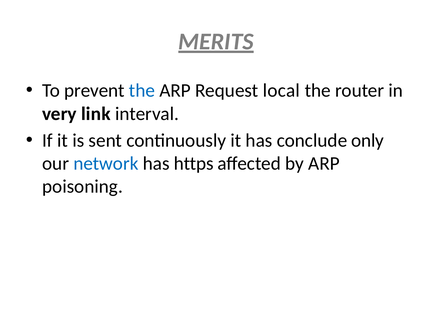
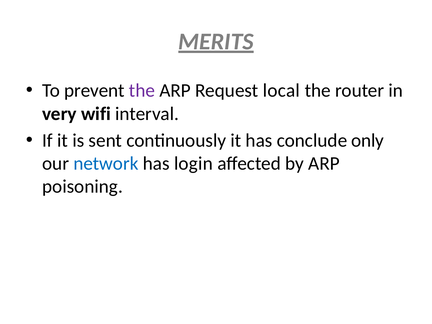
the colour: blue -> purple (142, 91)
link: link -> wifi (96, 114)
https: https -> login (193, 164)
